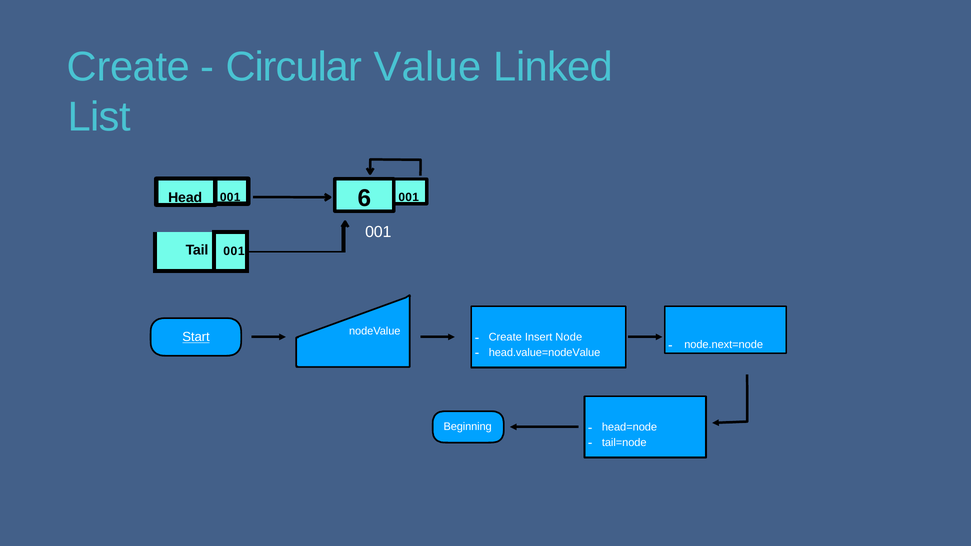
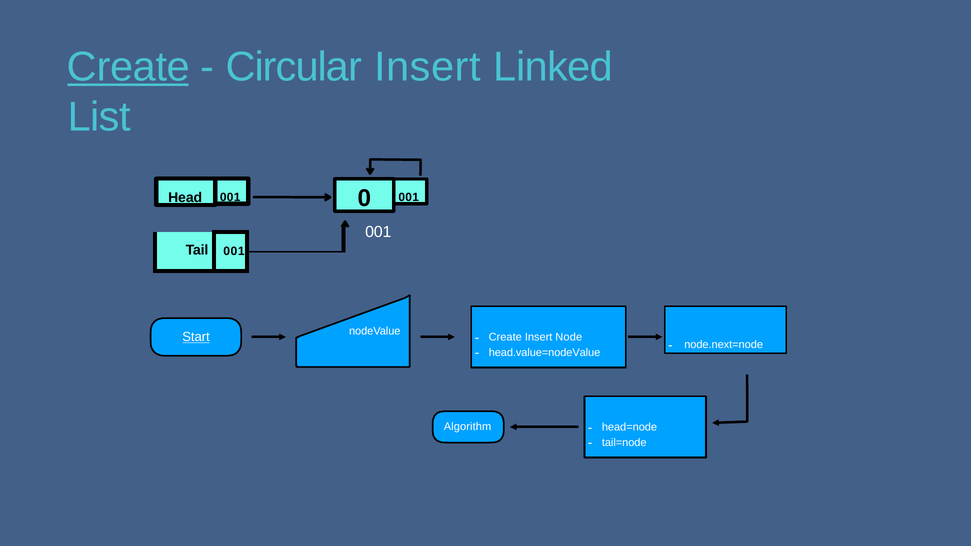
Create underline: none -> present (128, 67)
Circular Value: Value -> Insert (428, 67)
6: 6 -> 0 (364, 198)
Beginning: Beginning -> Algorithm (468, 427)
